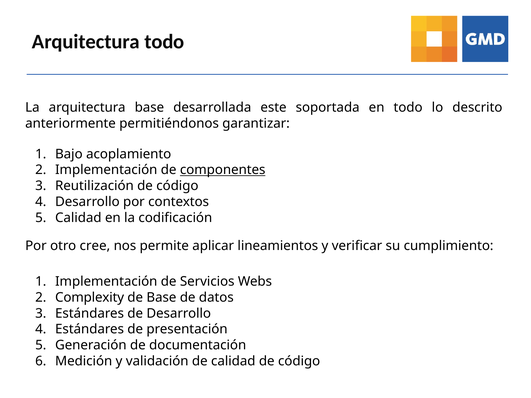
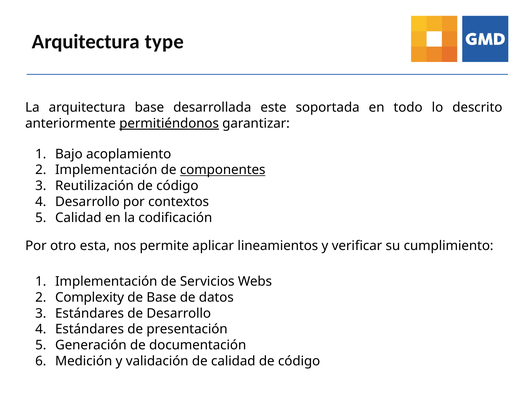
Arquitectura todo: todo -> type (164, 42)
permitiéndonos underline: none -> present (169, 124)
cree: cree -> esta (95, 246)
